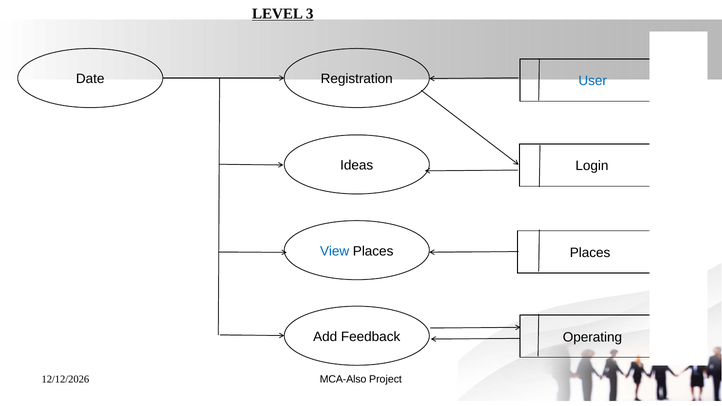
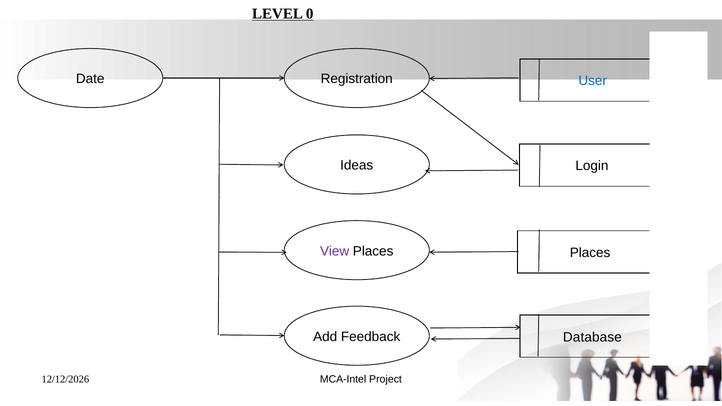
3: 3 -> 0 (310, 14)
View colour: blue -> purple (335, 251)
Operating: Operating -> Database (592, 337)
MCA-Also: MCA-Also -> MCA-Intel (343, 380)
